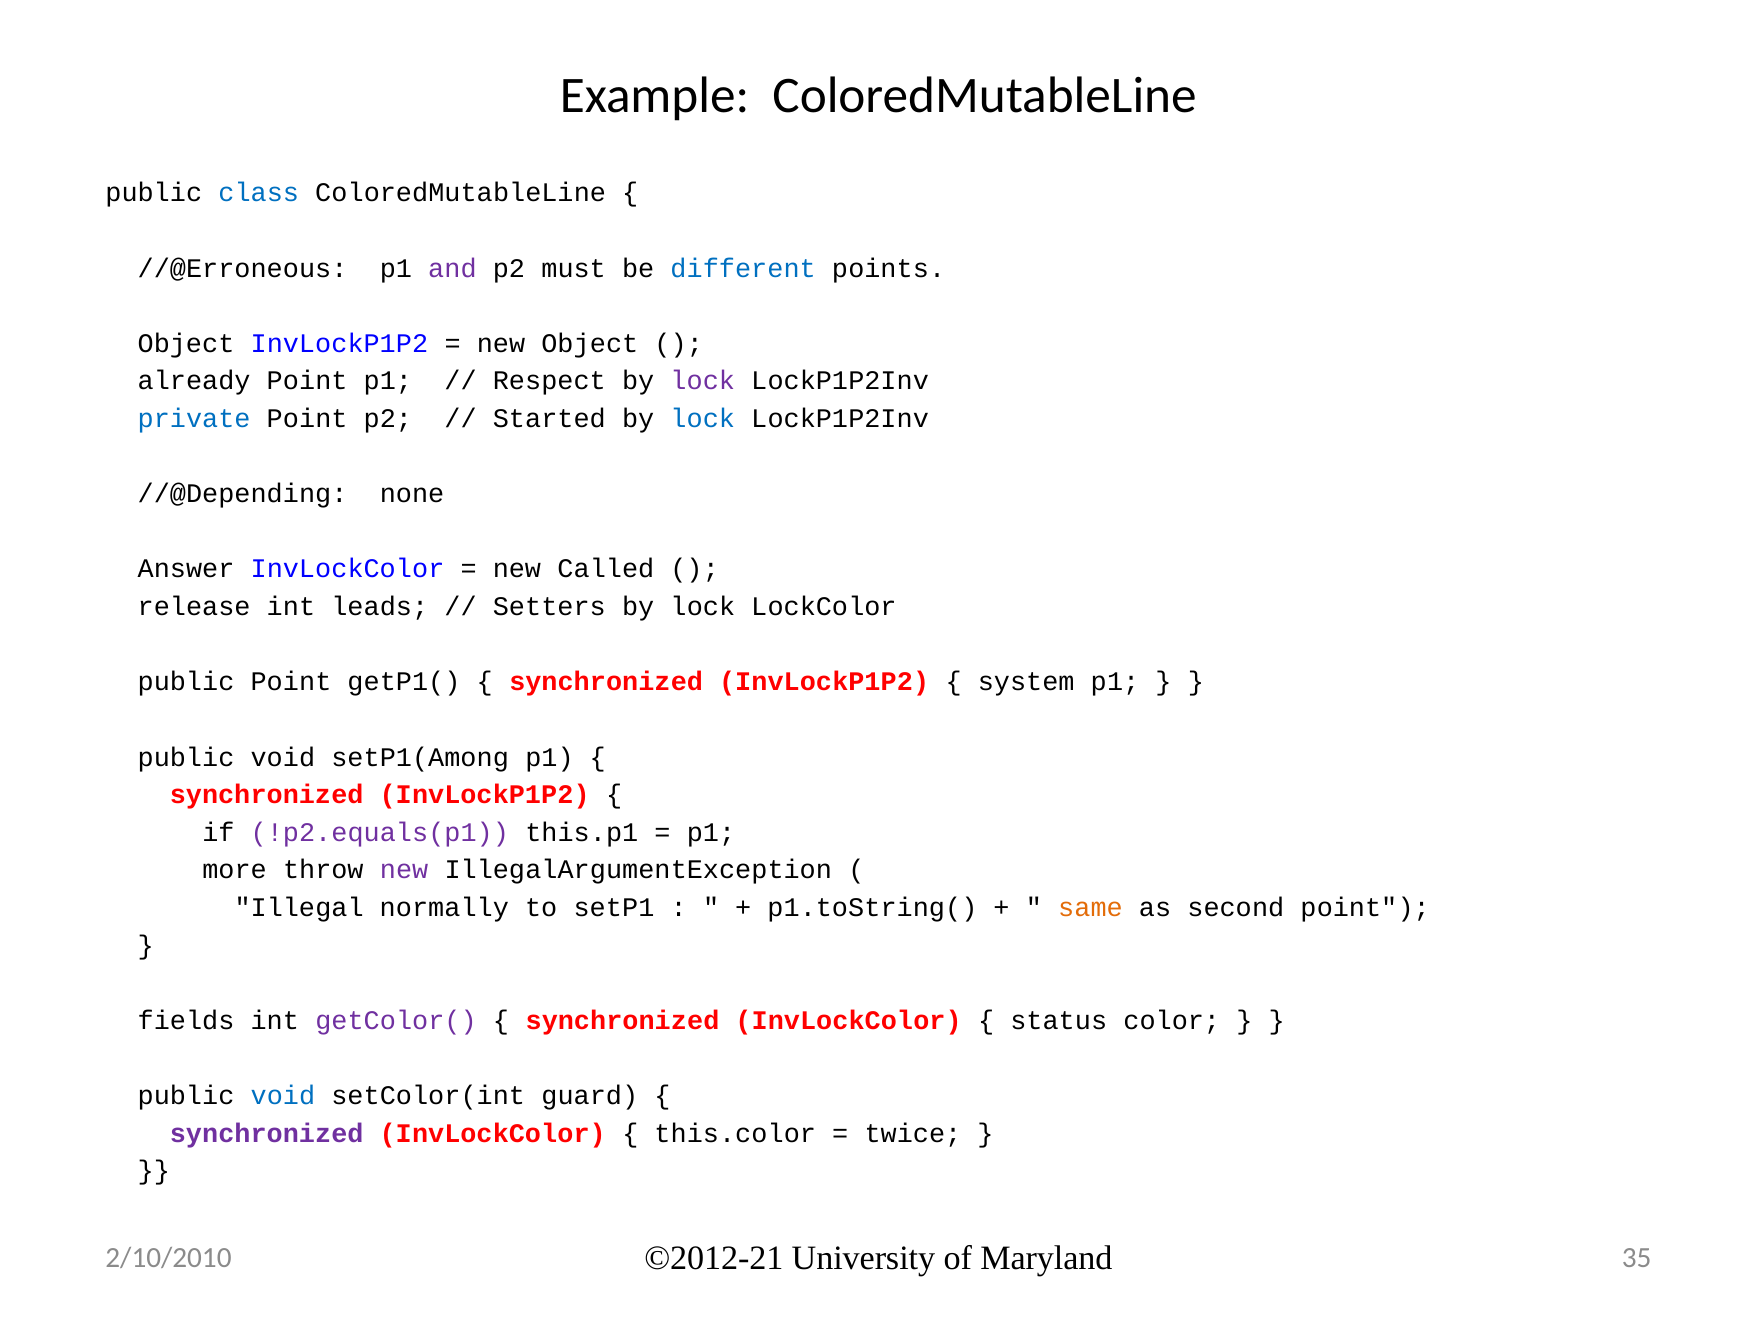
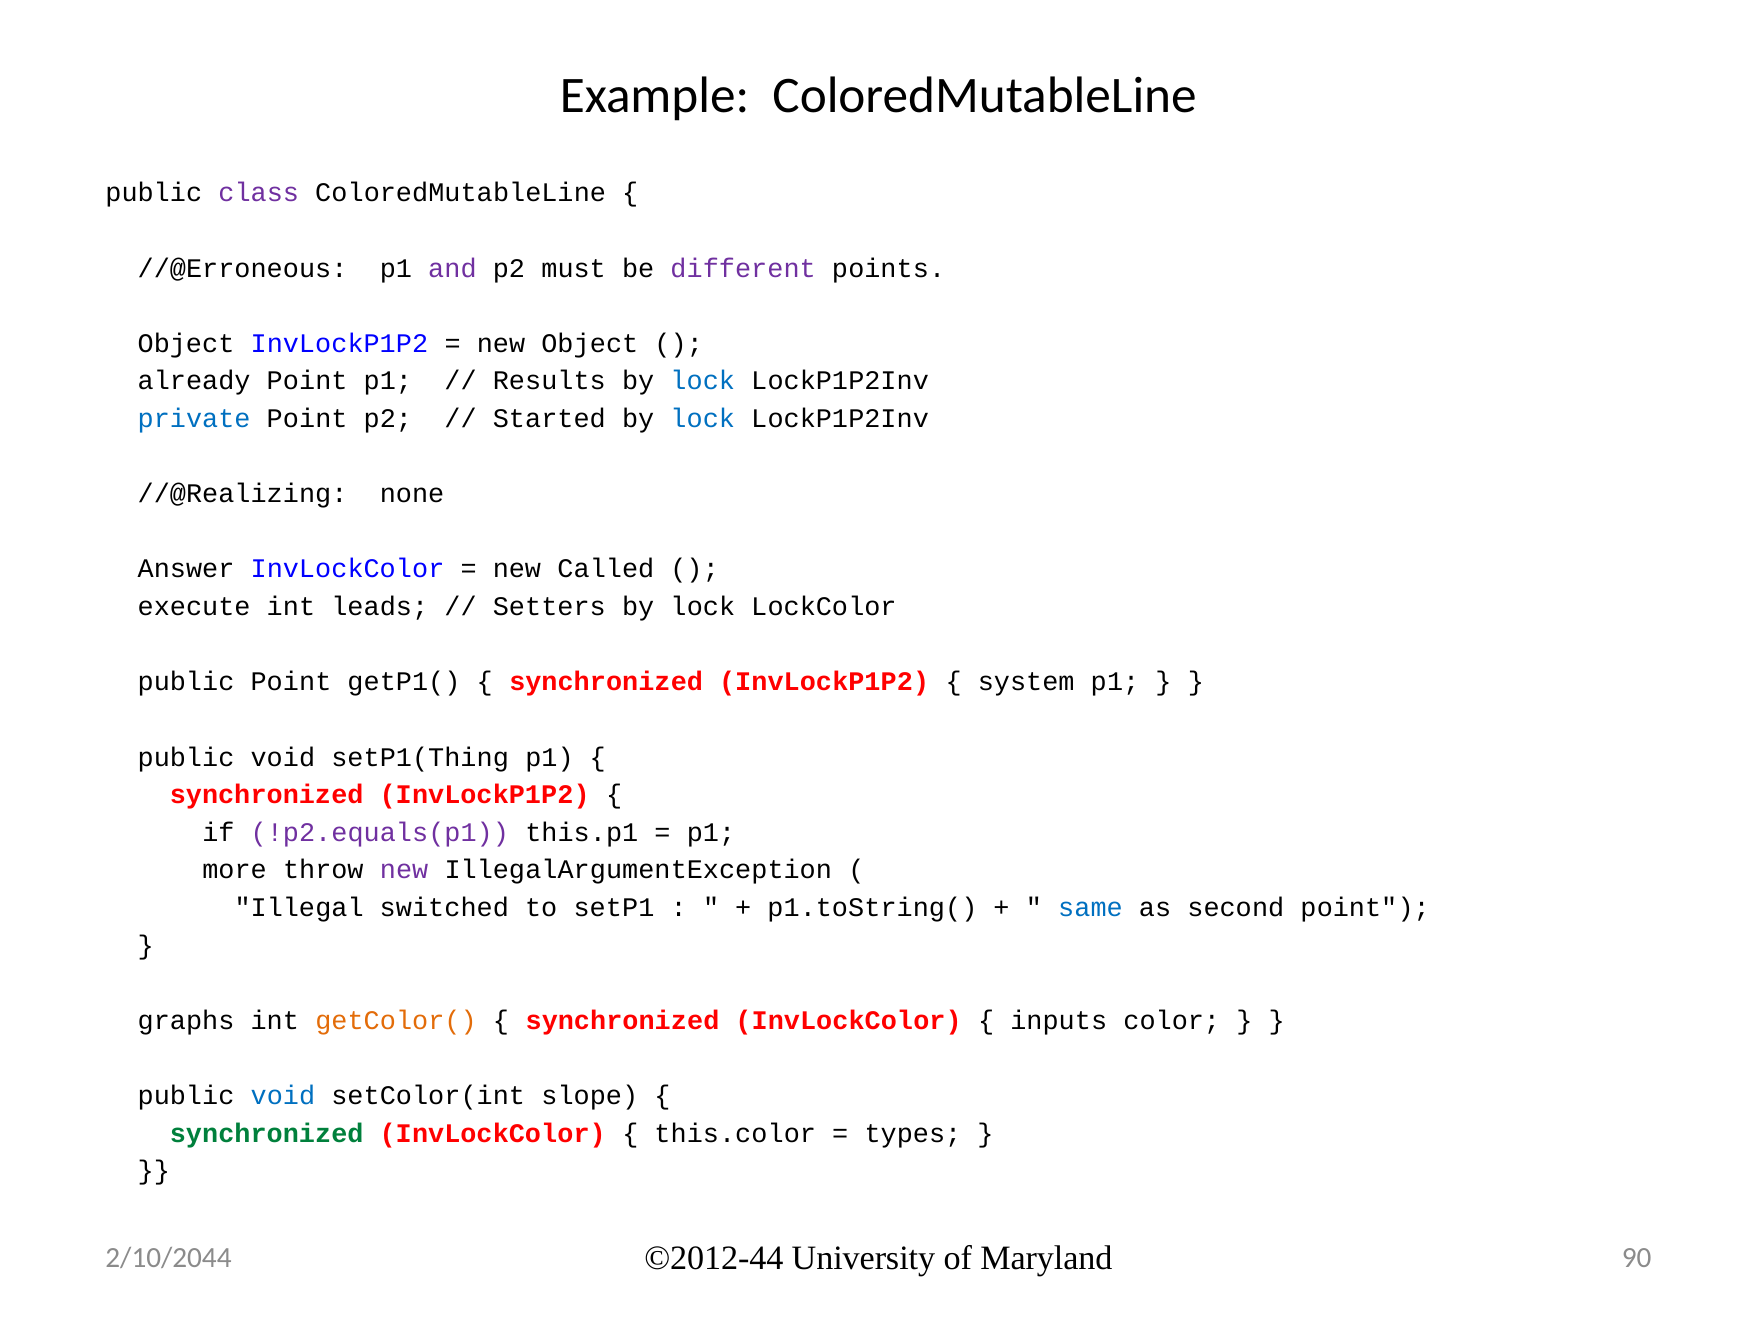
class colour: blue -> purple (259, 193)
different colour: blue -> purple (743, 268)
Respect: Respect -> Results (549, 381)
lock colour: purple -> blue (703, 381)
//@Depending: //@Depending -> //@Realizing (243, 494)
release: release -> execute (194, 607)
setP1(Among: setP1(Among -> setP1(Thing (420, 758)
normally: normally -> switched (444, 908)
same colour: orange -> blue (1090, 908)
fields: fields -> graphs (186, 1021)
getColor( colour: purple -> orange (396, 1021)
status: status -> inputs (1059, 1021)
guard: guard -> slope (590, 1096)
synchronized colour: purple -> green (267, 1134)
twice: twice -> types (913, 1134)
©2012-21: ©2012-21 -> ©2012-44 (714, 1259)
35: 35 -> 90 (1637, 1258)
2/10/2010: 2/10/2010 -> 2/10/2044 (168, 1258)
